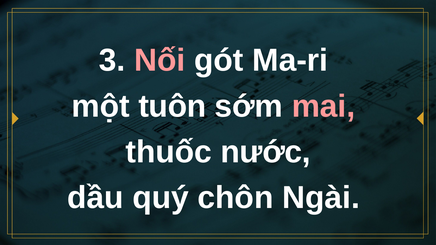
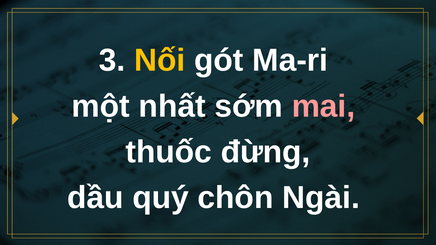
Nối colour: pink -> yellow (160, 61)
tuôn: tuôn -> nhất (172, 106)
nước: nước -> đừng (266, 152)
